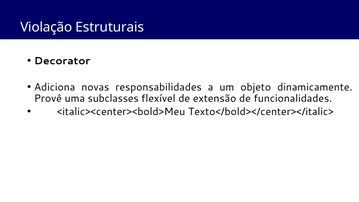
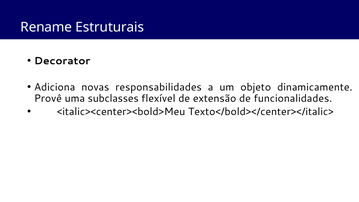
Violação: Violação -> Rename (46, 27)
